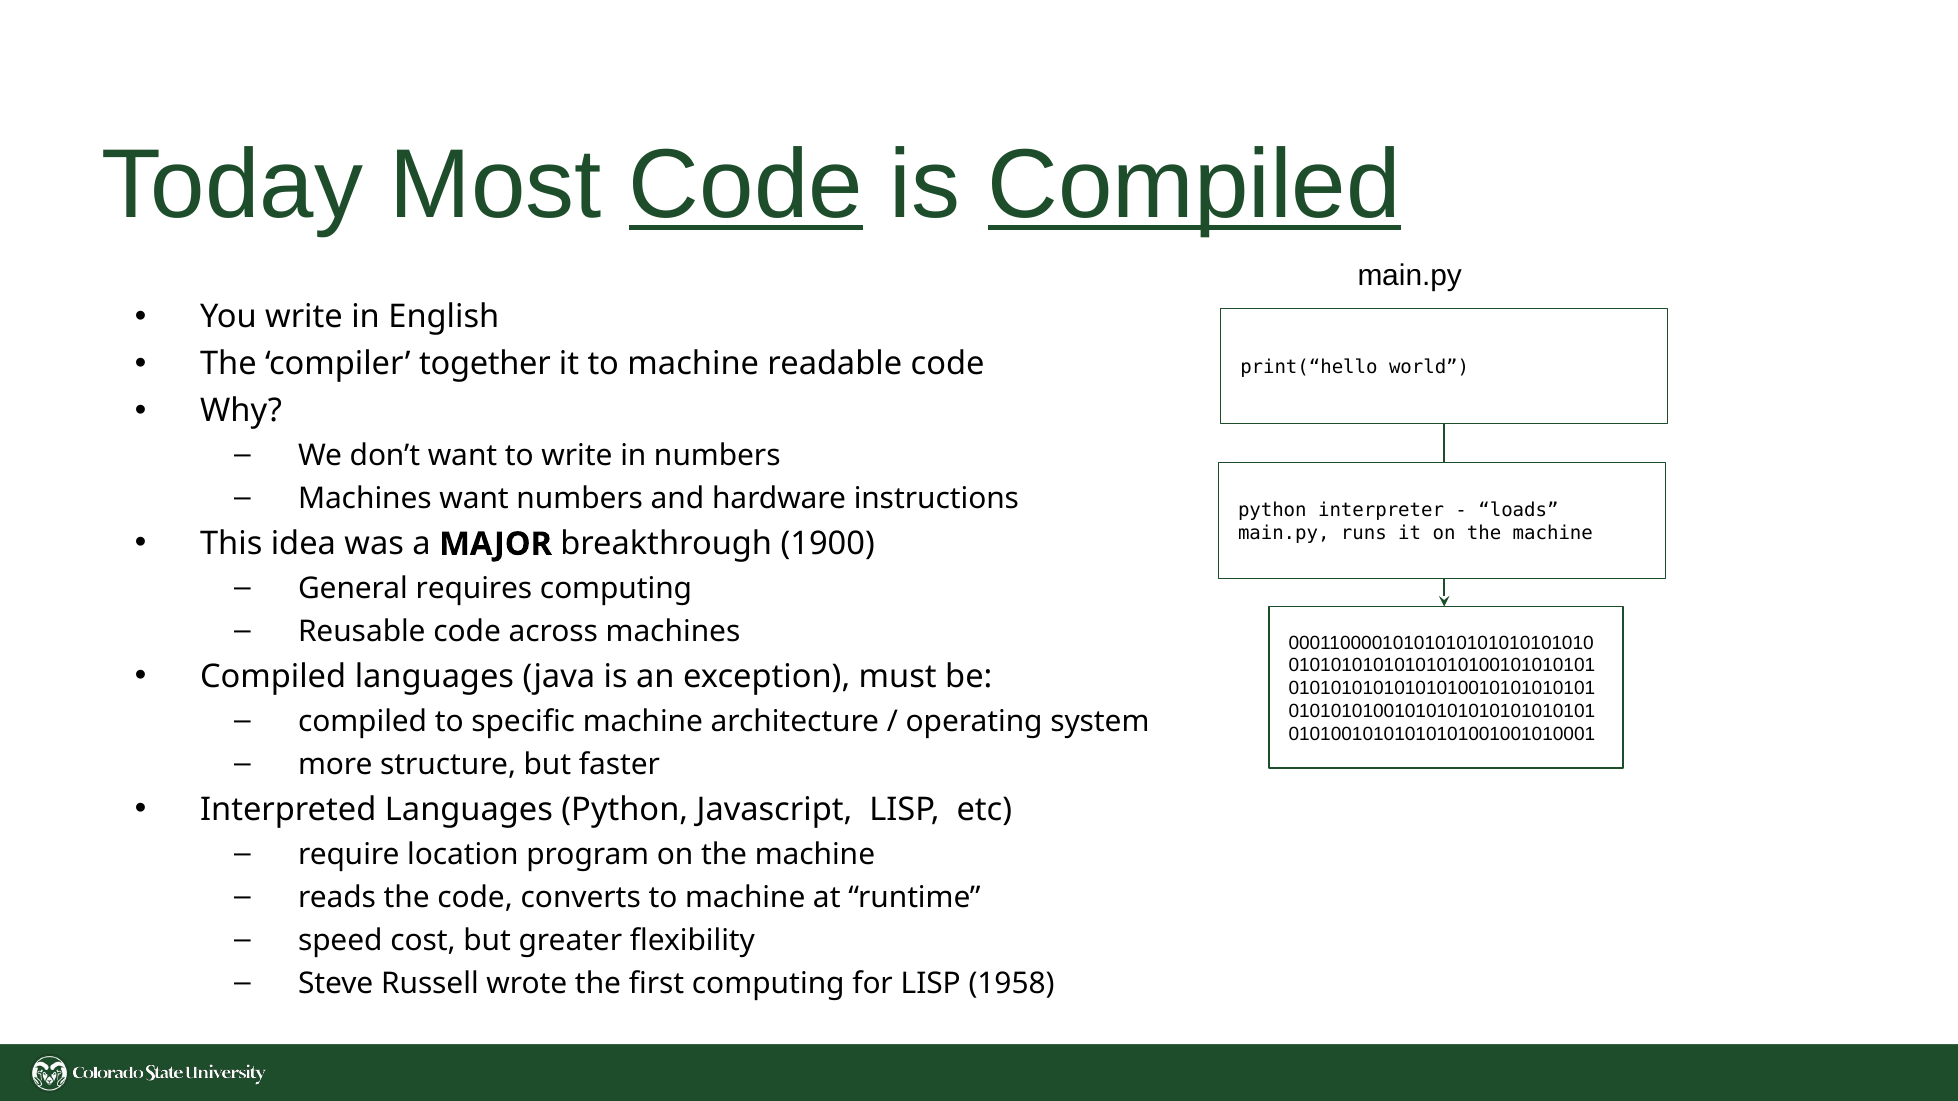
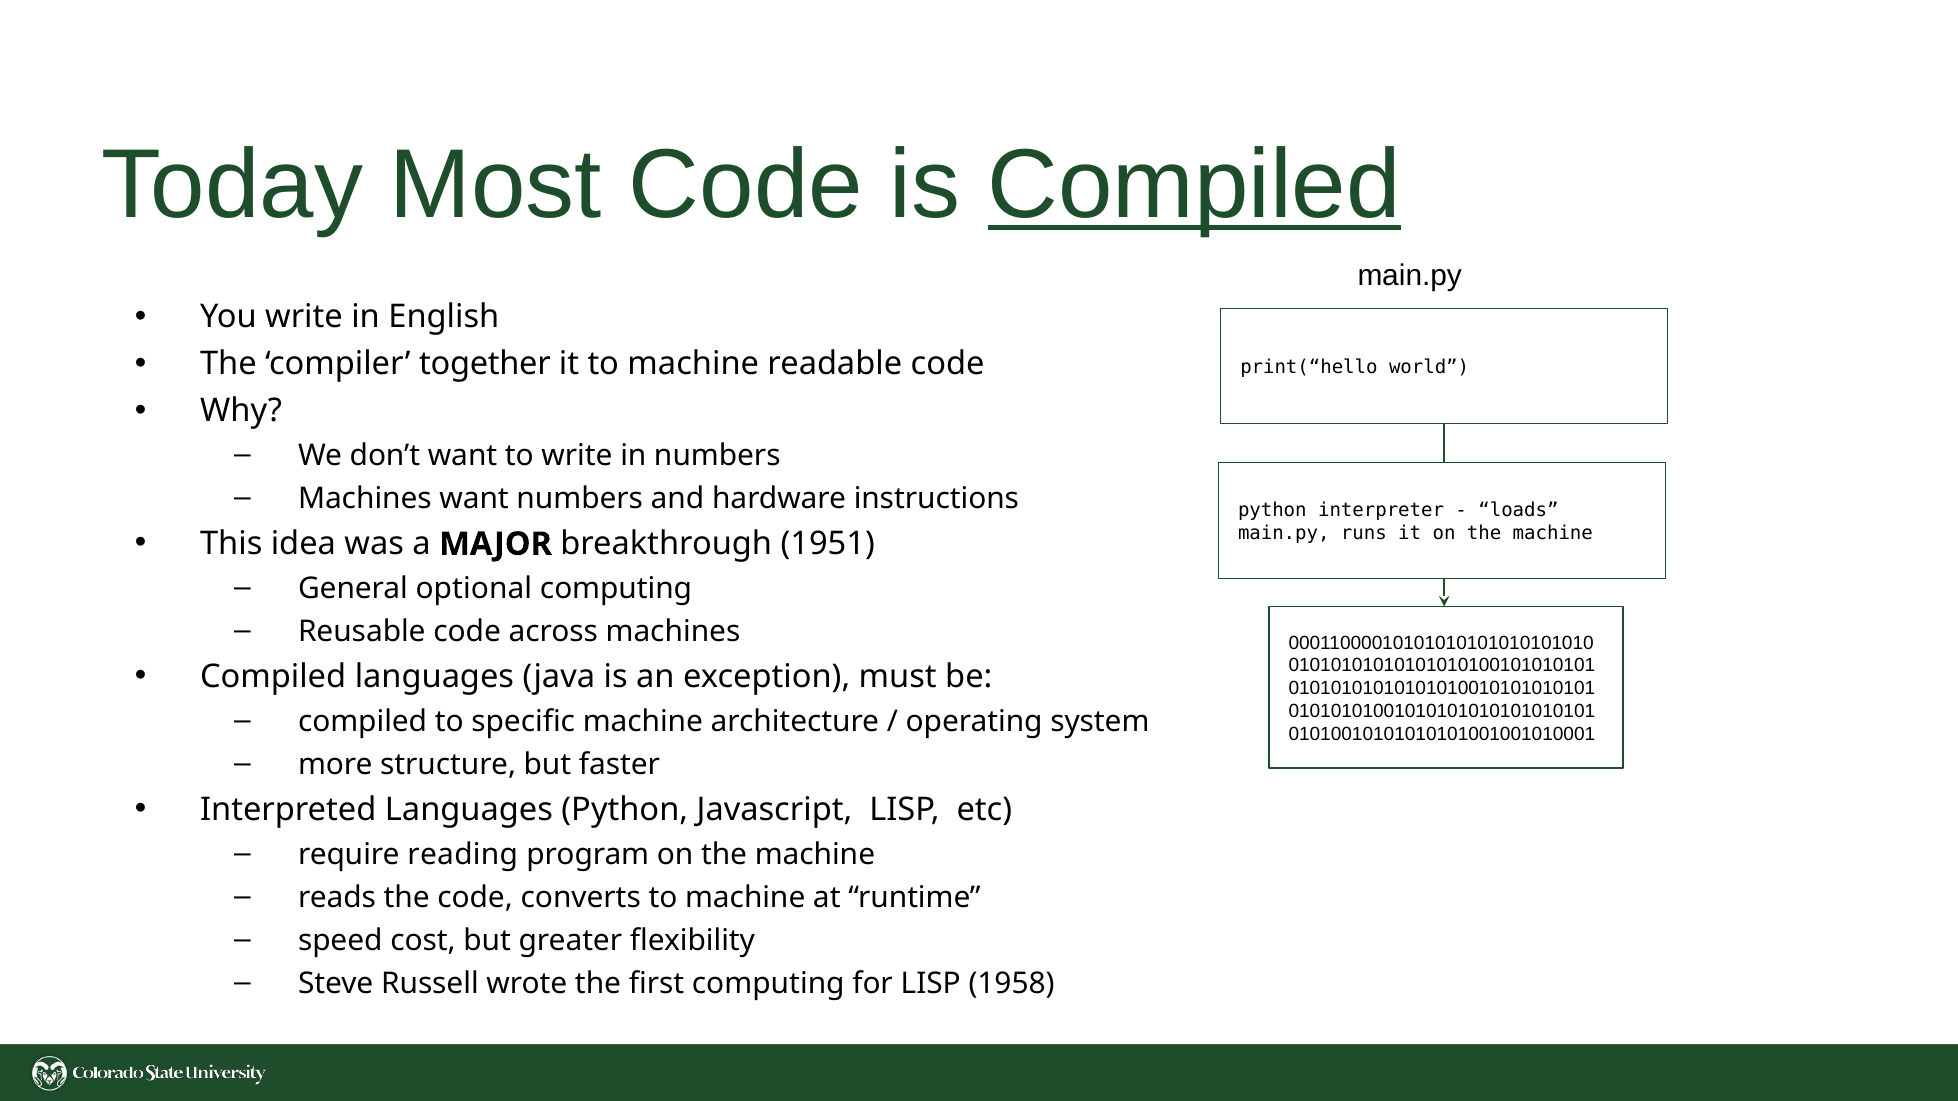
Code underline: present -> none (746, 185)
1900: 1900 -> 1951 (828, 544)
requires: requires -> optional (474, 589)
location: location -> reading (463, 855)
